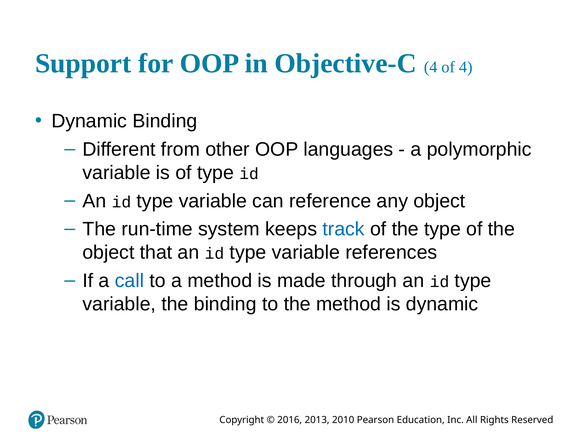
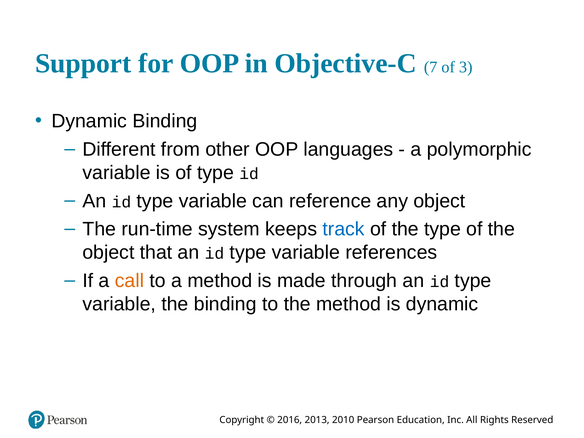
Objective-C 4: 4 -> 7 (431, 67)
of 4: 4 -> 3 (466, 67)
call colour: blue -> orange (129, 281)
